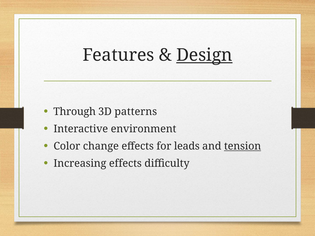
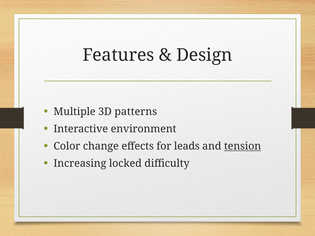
Design underline: present -> none (204, 55)
Through: Through -> Multiple (75, 112)
Increasing effects: effects -> locked (125, 164)
